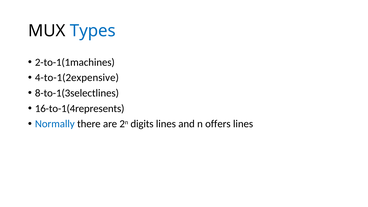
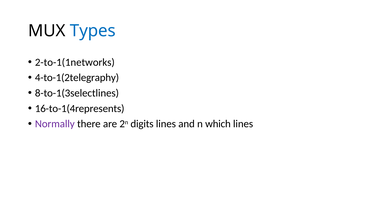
2-to-1(1machines: 2-to-1(1machines -> 2-to-1(1networks (75, 62)
4-to-1(2expensive: 4-to-1(2expensive -> 4-to-1(2telegraphy (77, 78)
Normally colour: blue -> purple (55, 124)
offers: offers -> which (218, 124)
